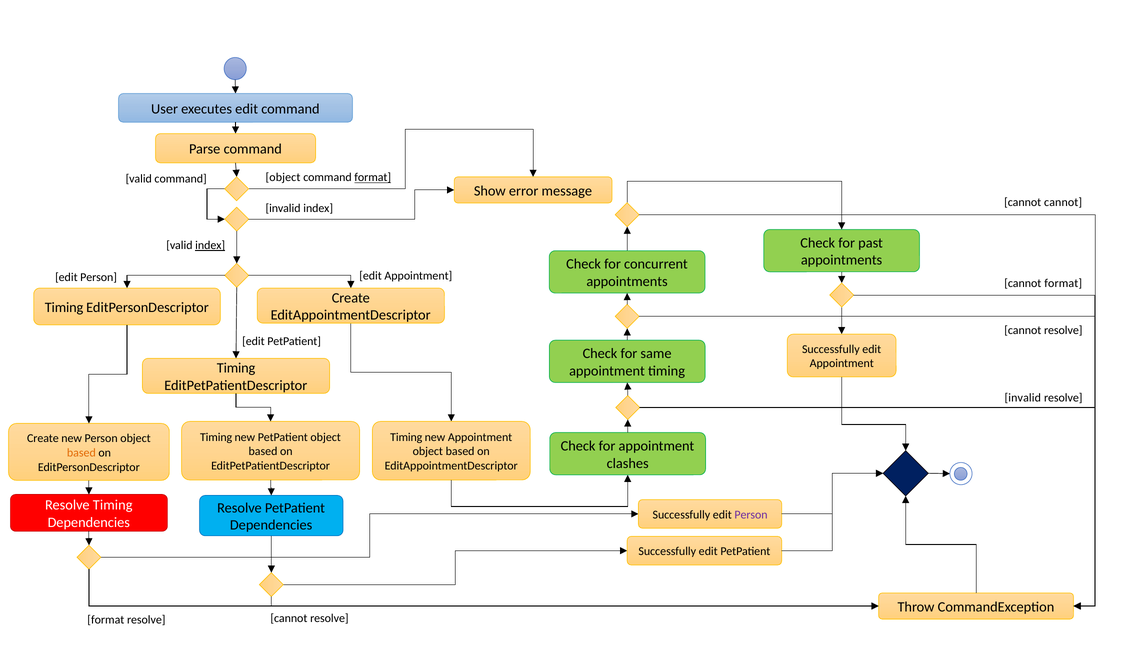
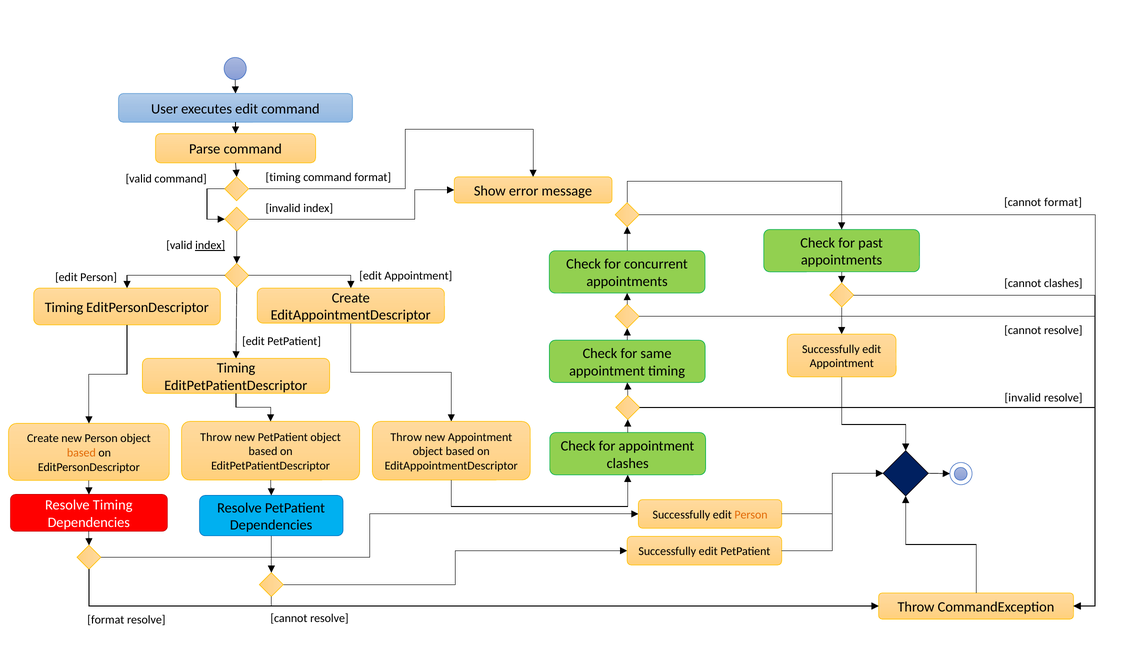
command object: object -> timing (283, 177)
format underline: present -> none (373, 177)
cannot cannot: cannot -> format (1063, 202)
cannot format: format -> clashes (1063, 283)
Timing: Timing -> Throw (216, 437)
Timing: Timing -> Throw (406, 437)
Person colour: purple -> orange (751, 515)
